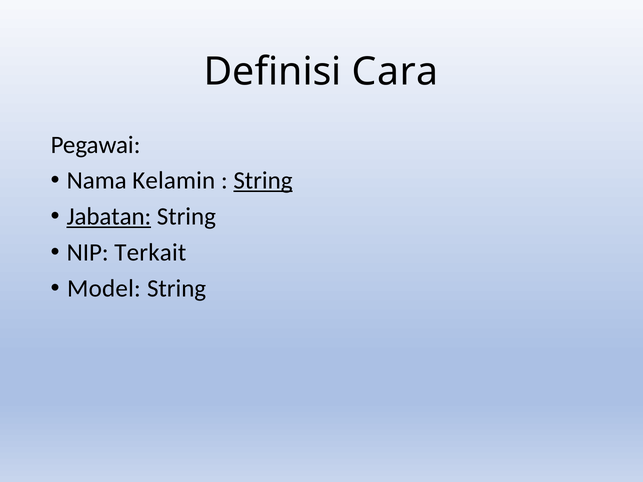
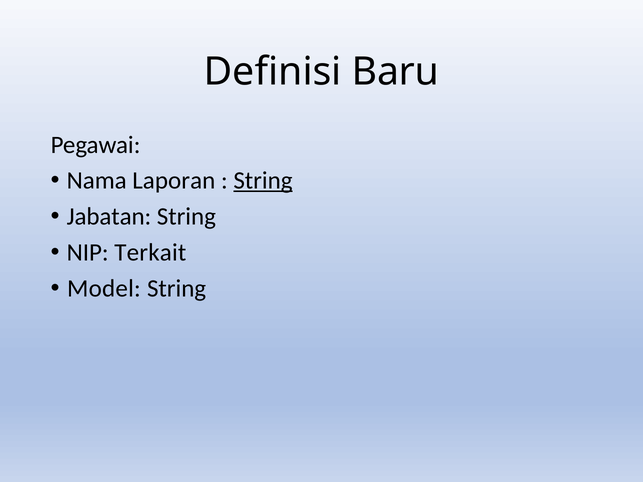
Cara: Cara -> Baru (395, 72)
Kelamin: Kelamin -> Laporan (174, 181)
Jabatan underline: present -> none (109, 217)
